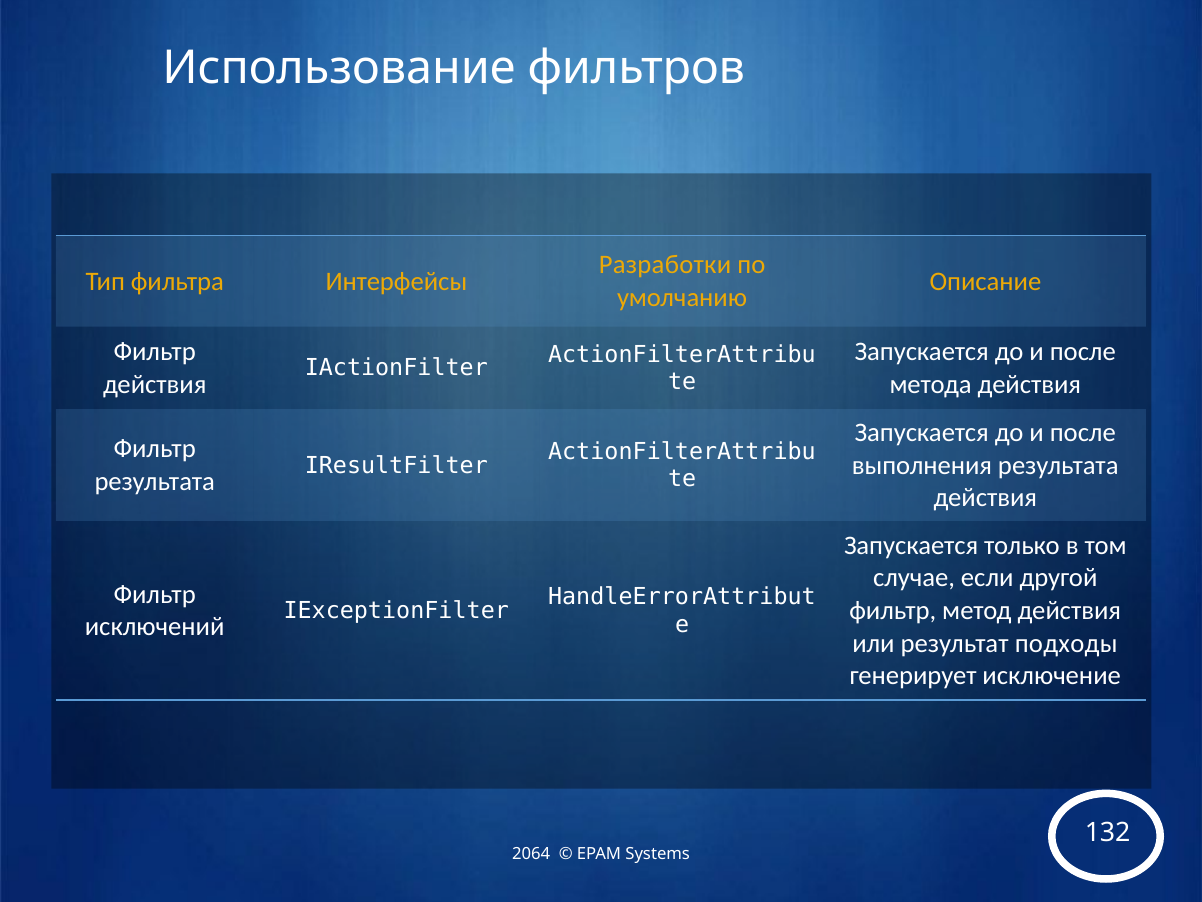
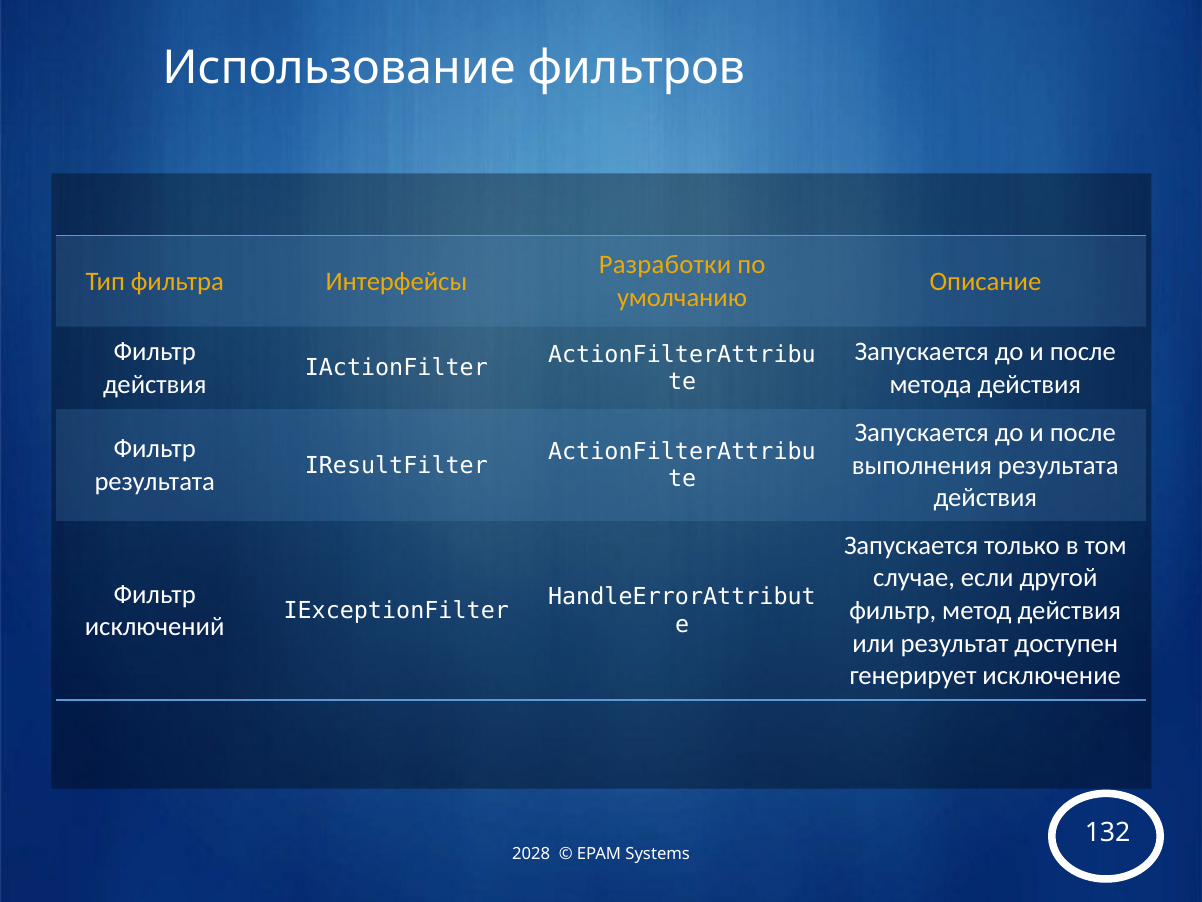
подходы: подходы -> доступен (1066, 643)
2064: 2064 -> 2028 (531, 854)
